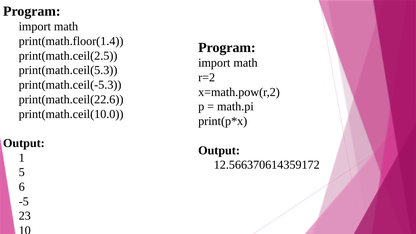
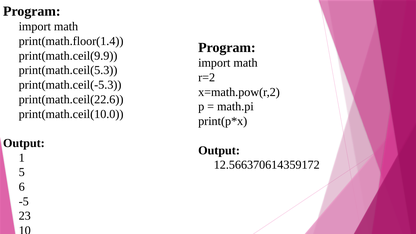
print(math.ceil(2.5: print(math.ceil(2.5 -> print(math.ceil(9.9 (68, 56)
